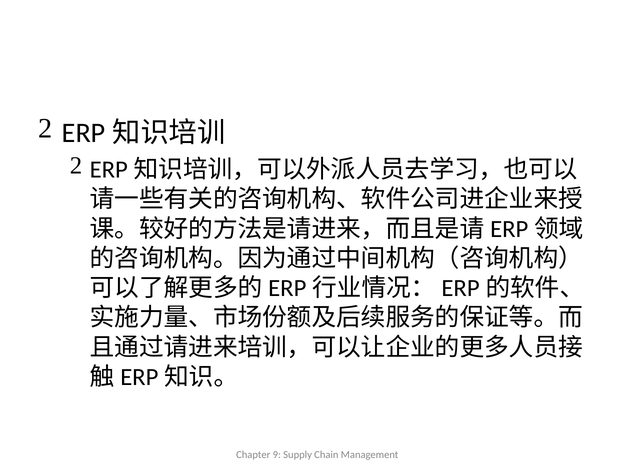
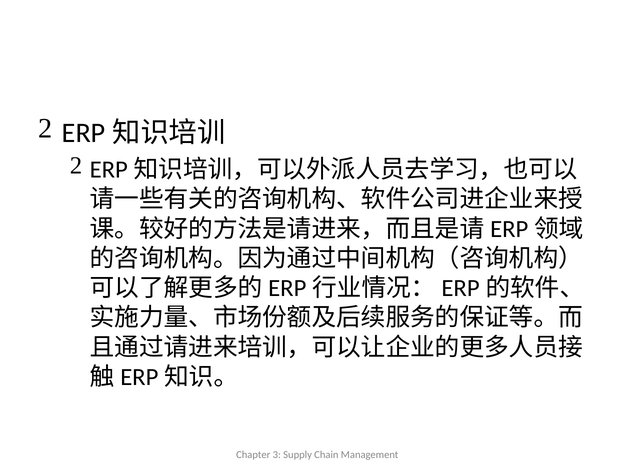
9: 9 -> 3 (277, 455)
